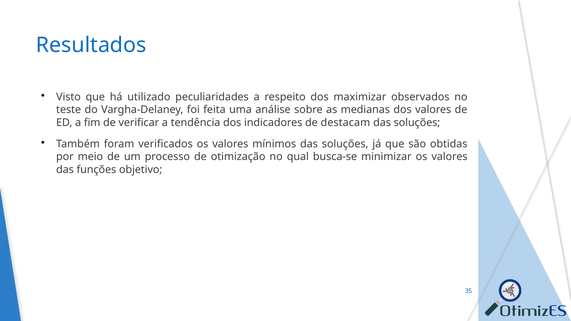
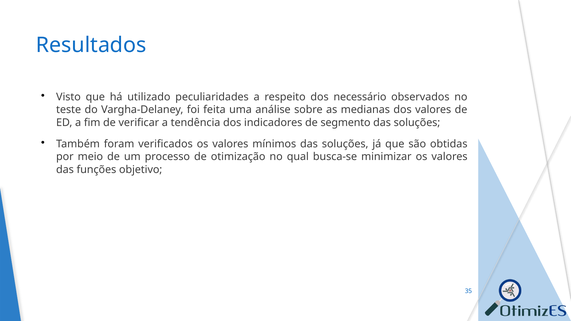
maximizar: maximizar -> necessário (360, 97)
destacam: destacam -> segmento (346, 123)
